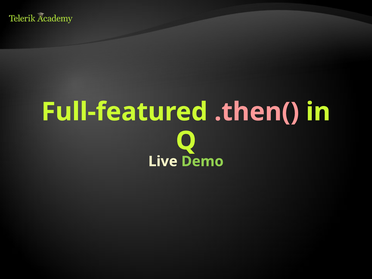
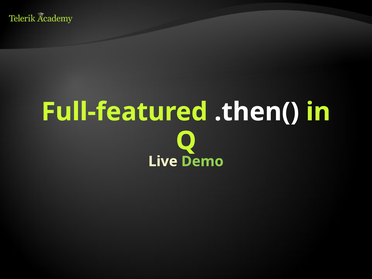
.then( colour: pink -> white (257, 112)
